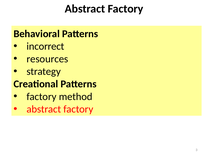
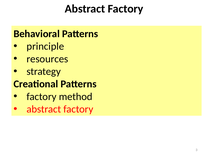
incorrect: incorrect -> principle (45, 46)
